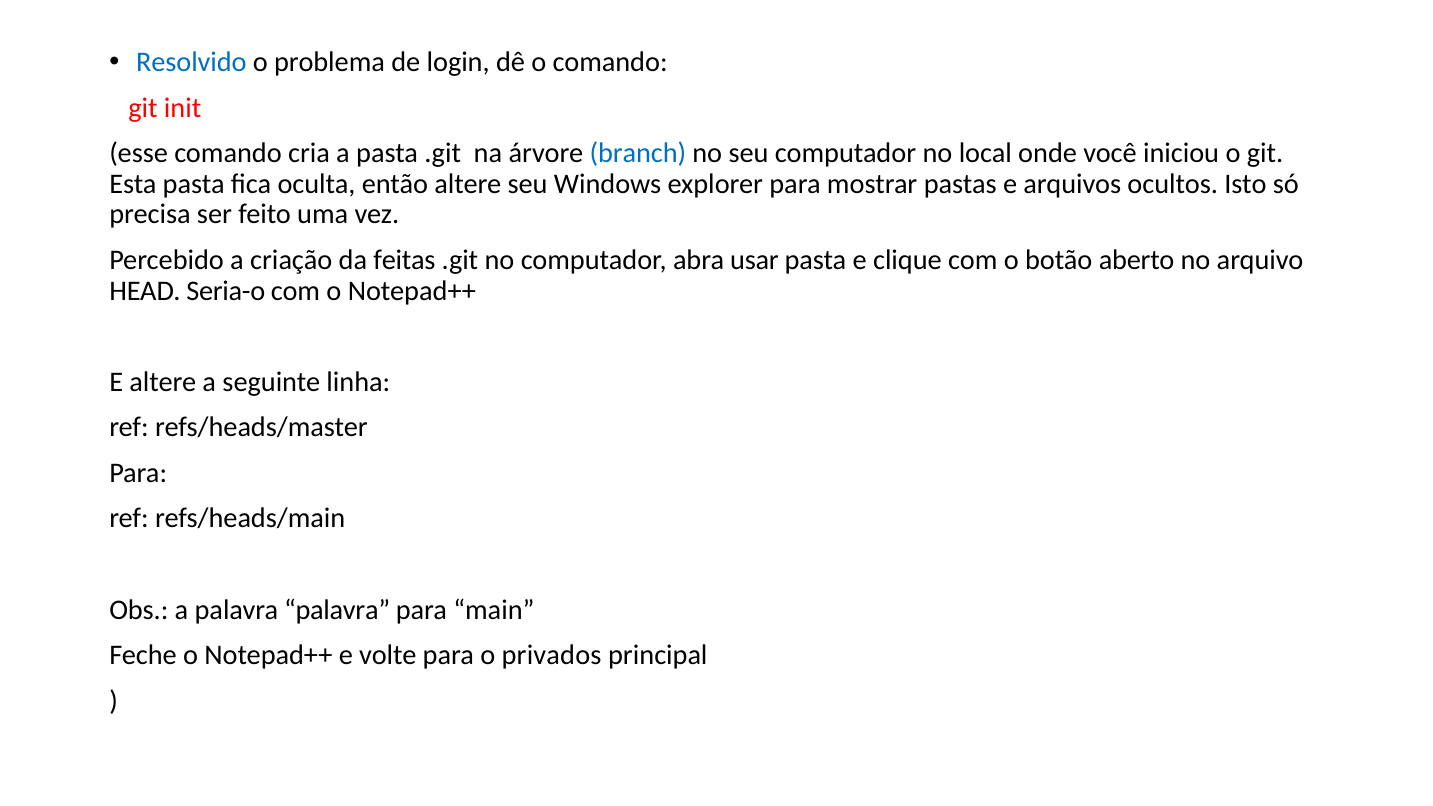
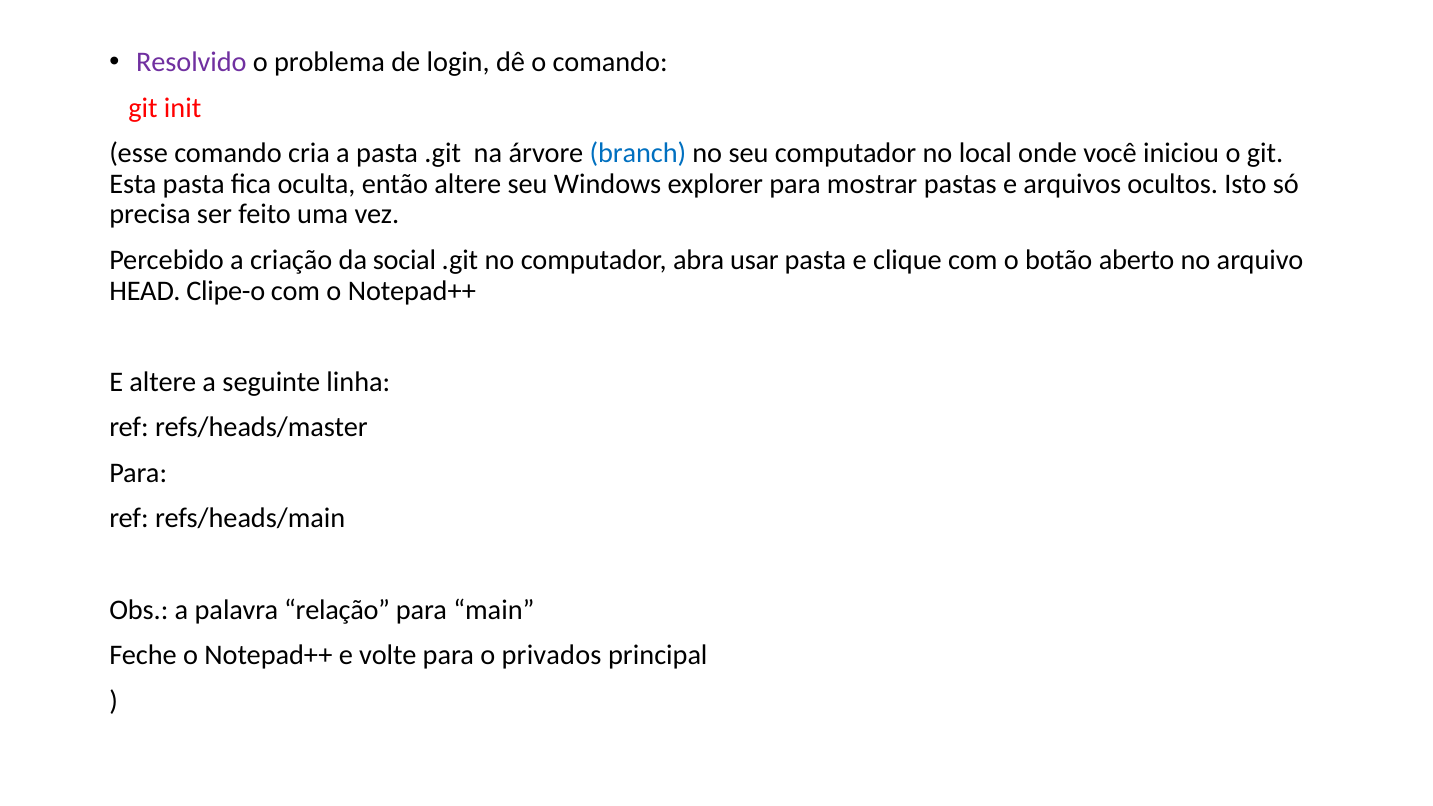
Resolvido colour: blue -> purple (191, 62)
feitas: feitas -> social (404, 260)
Seria-o: Seria-o -> Clipe-o (226, 291)
palavra palavra: palavra -> relação (337, 610)
